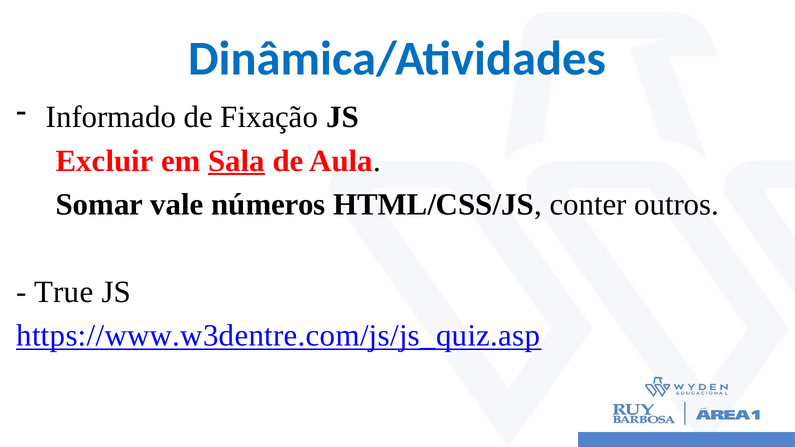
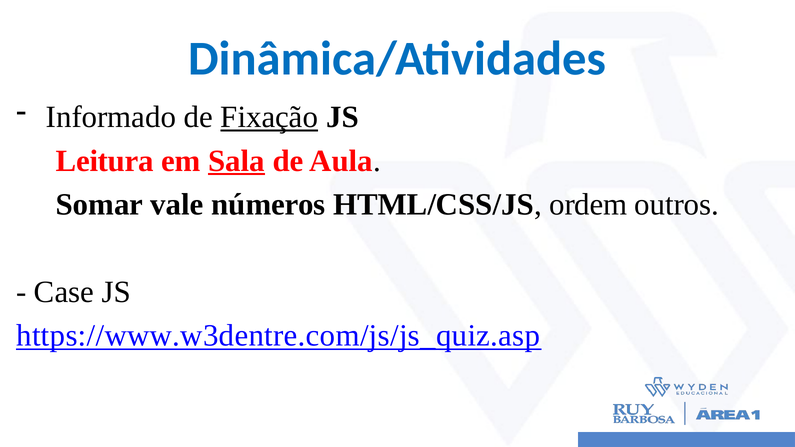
Fixação underline: none -> present (269, 117)
Excluir: Excluir -> Leitura (105, 161)
conter: conter -> ordem (588, 205)
True: True -> Case (64, 292)
